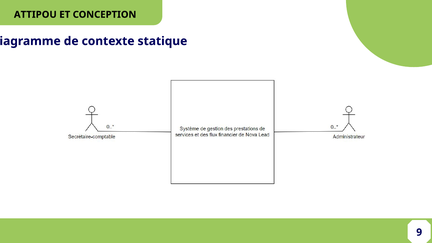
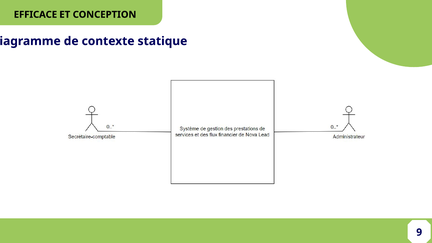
ATTIPOU: ATTIPOU -> EFFICACE (35, 15)
